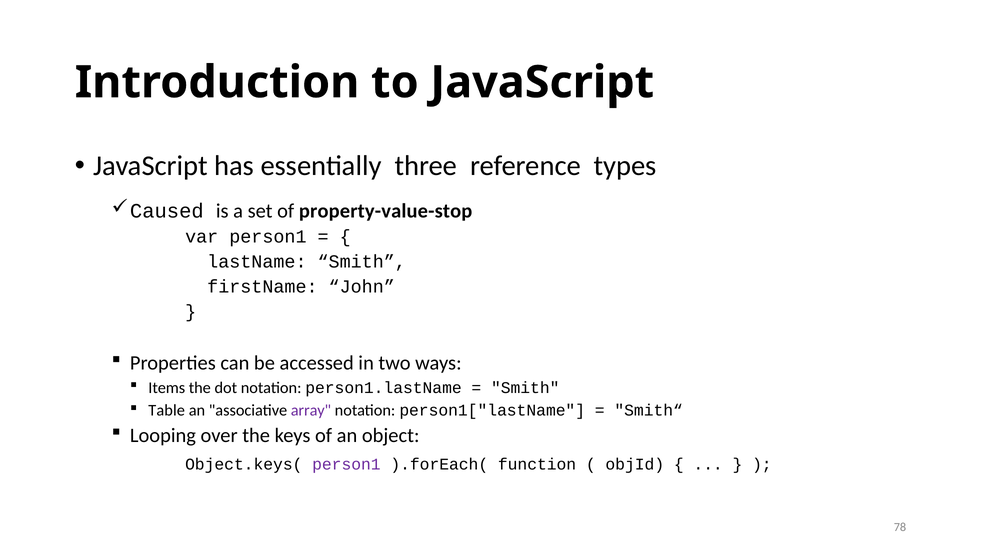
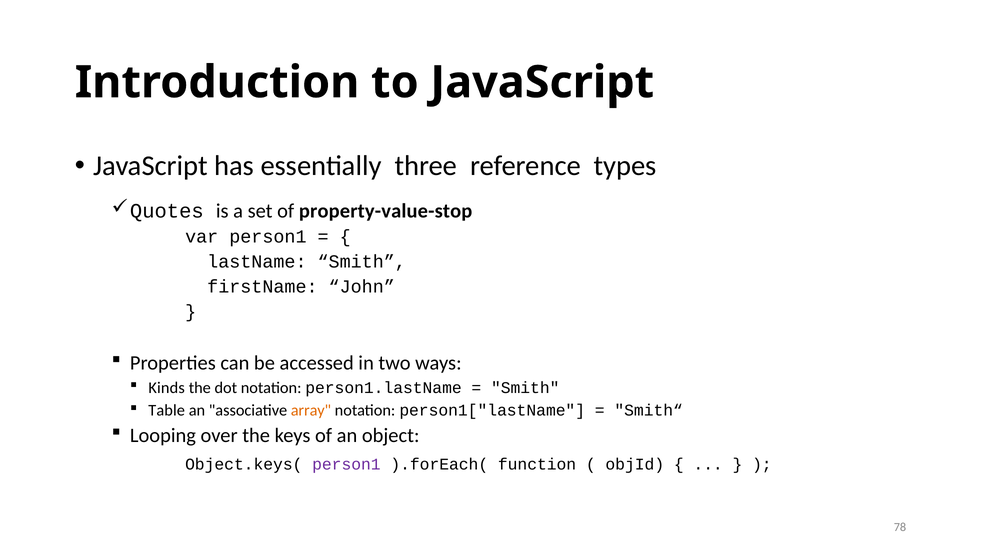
Caused: Caused -> Quotes (167, 211)
Items: Items -> Kinds (167, 388)
array colour: purple -> orange (311, 410)
